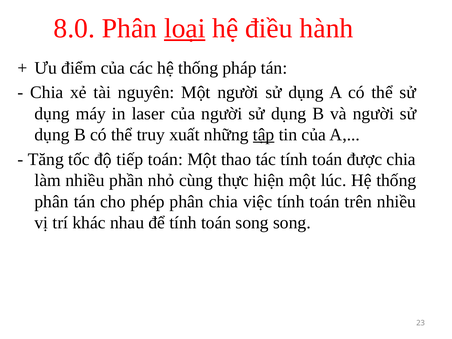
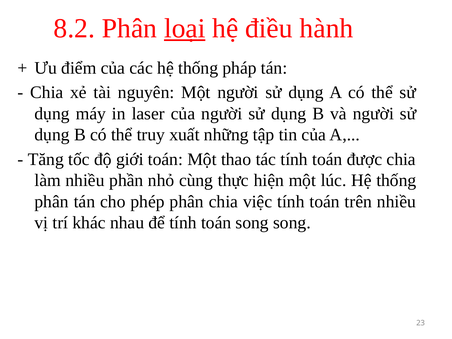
8.0: 8.0 -> 8.2 (74, 28)
tập underline: present -> none (264, 135)
tiếp: tiếp -> giới (130, 159)
